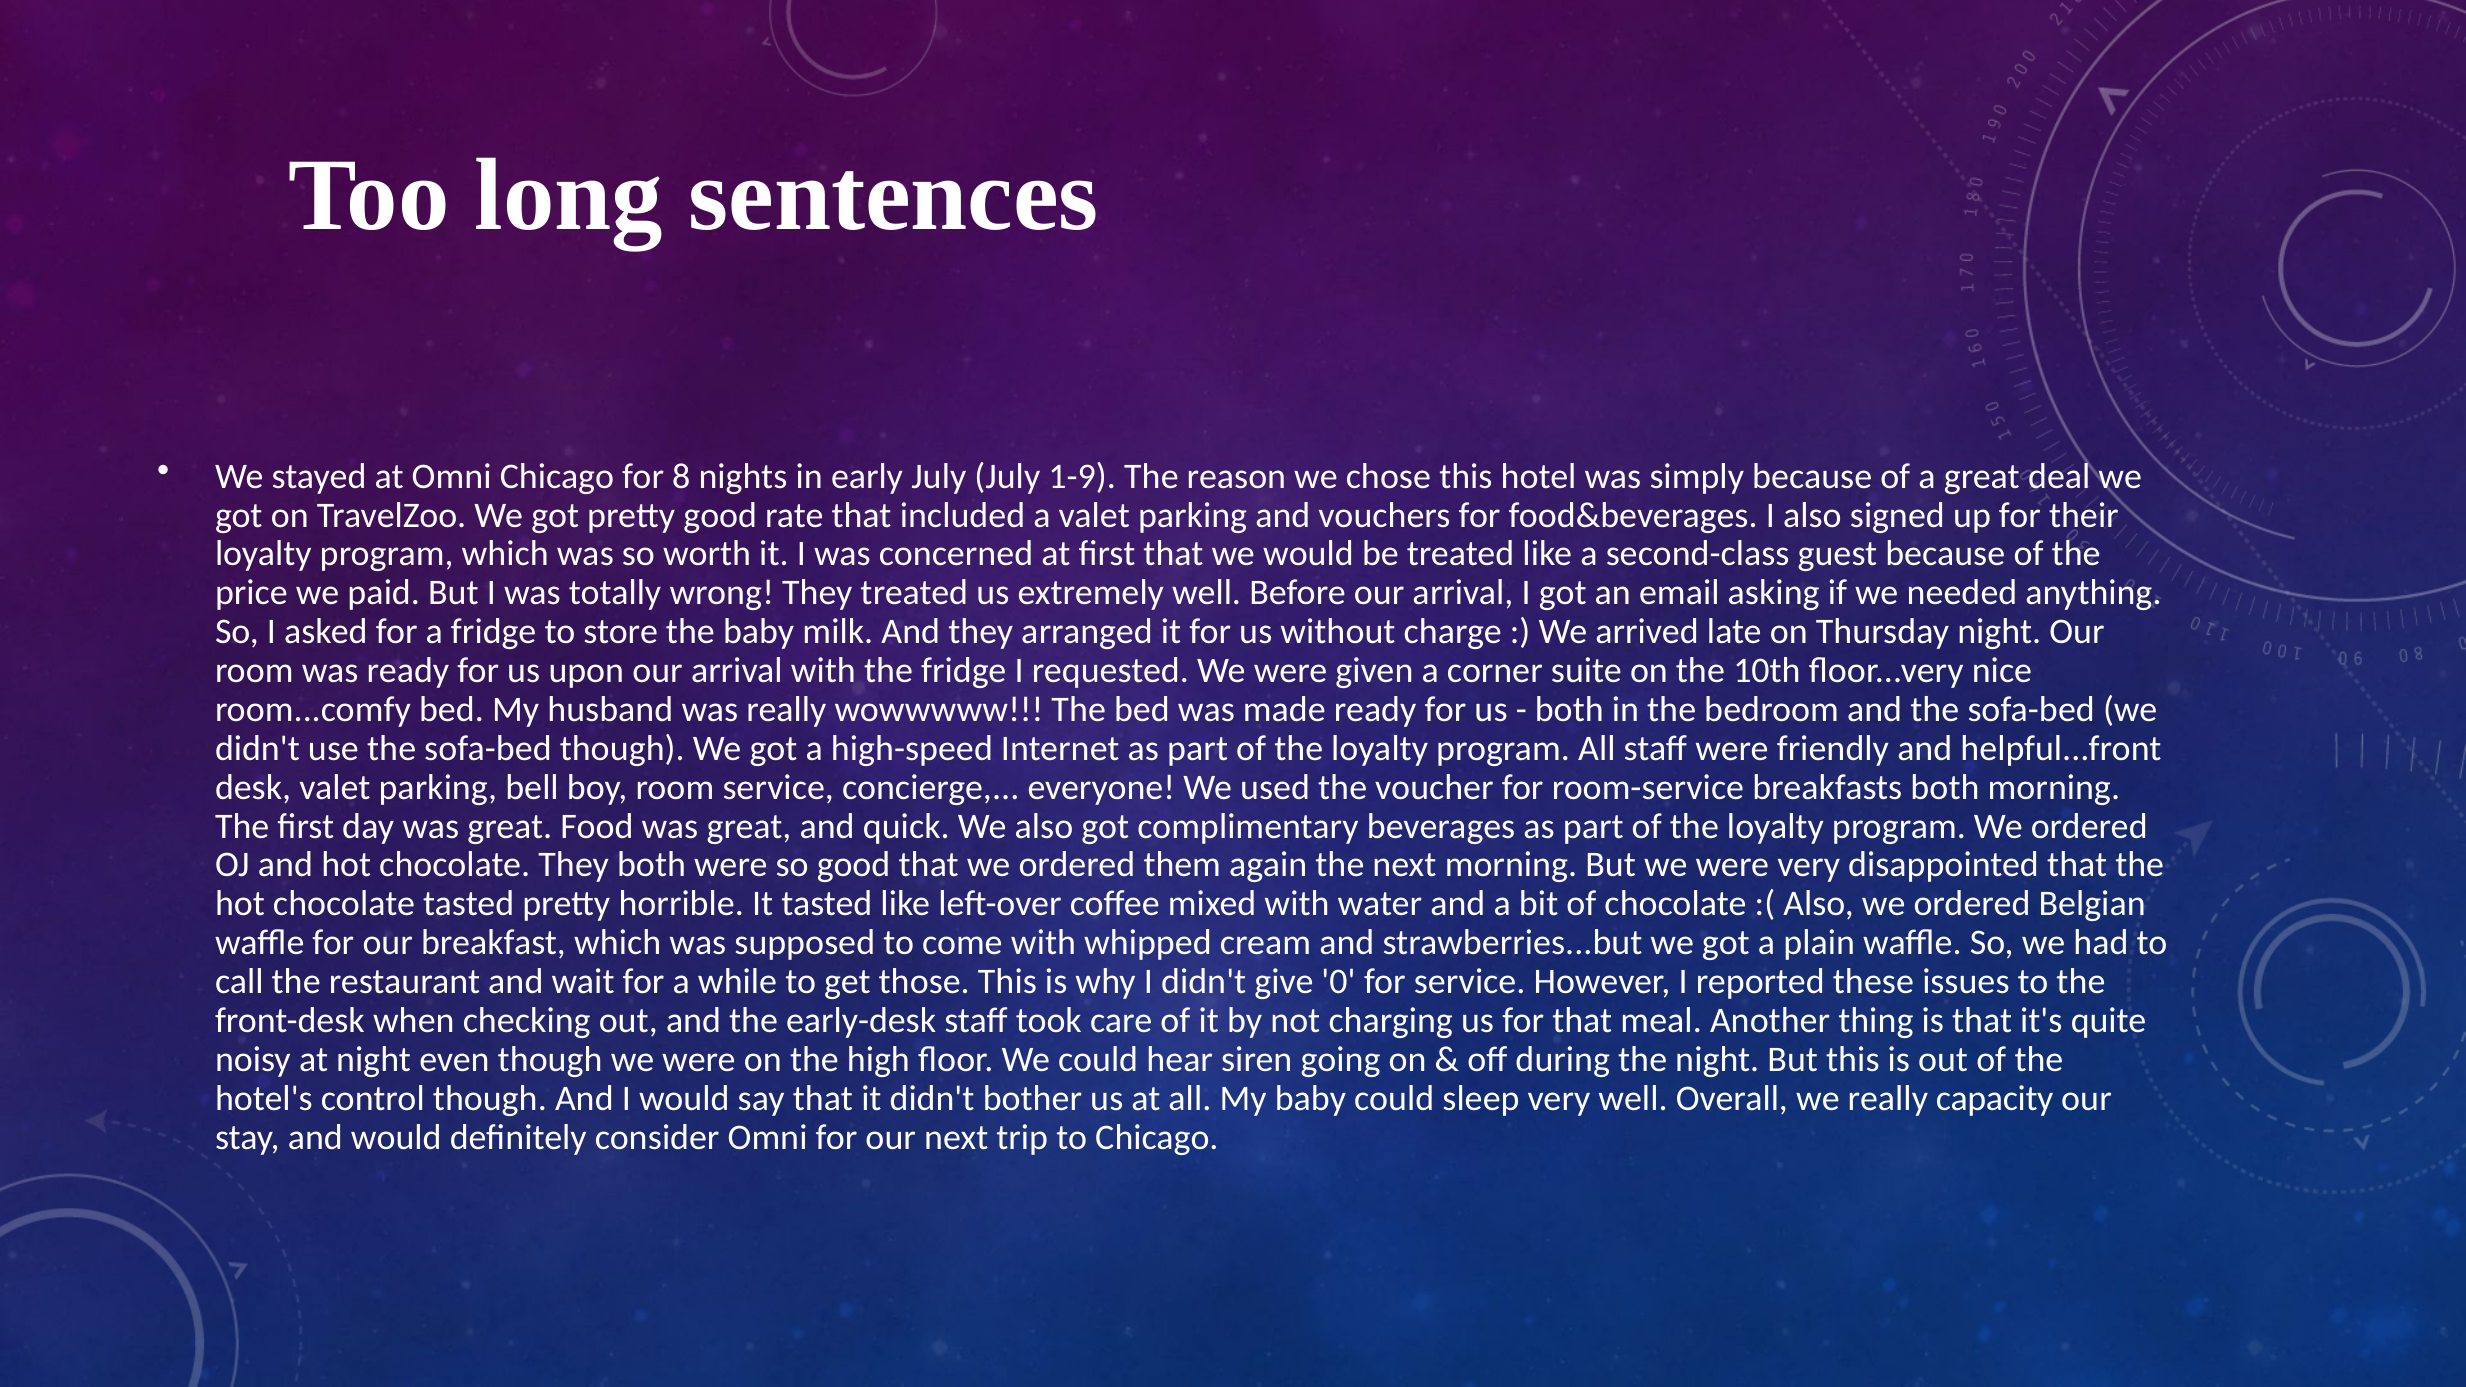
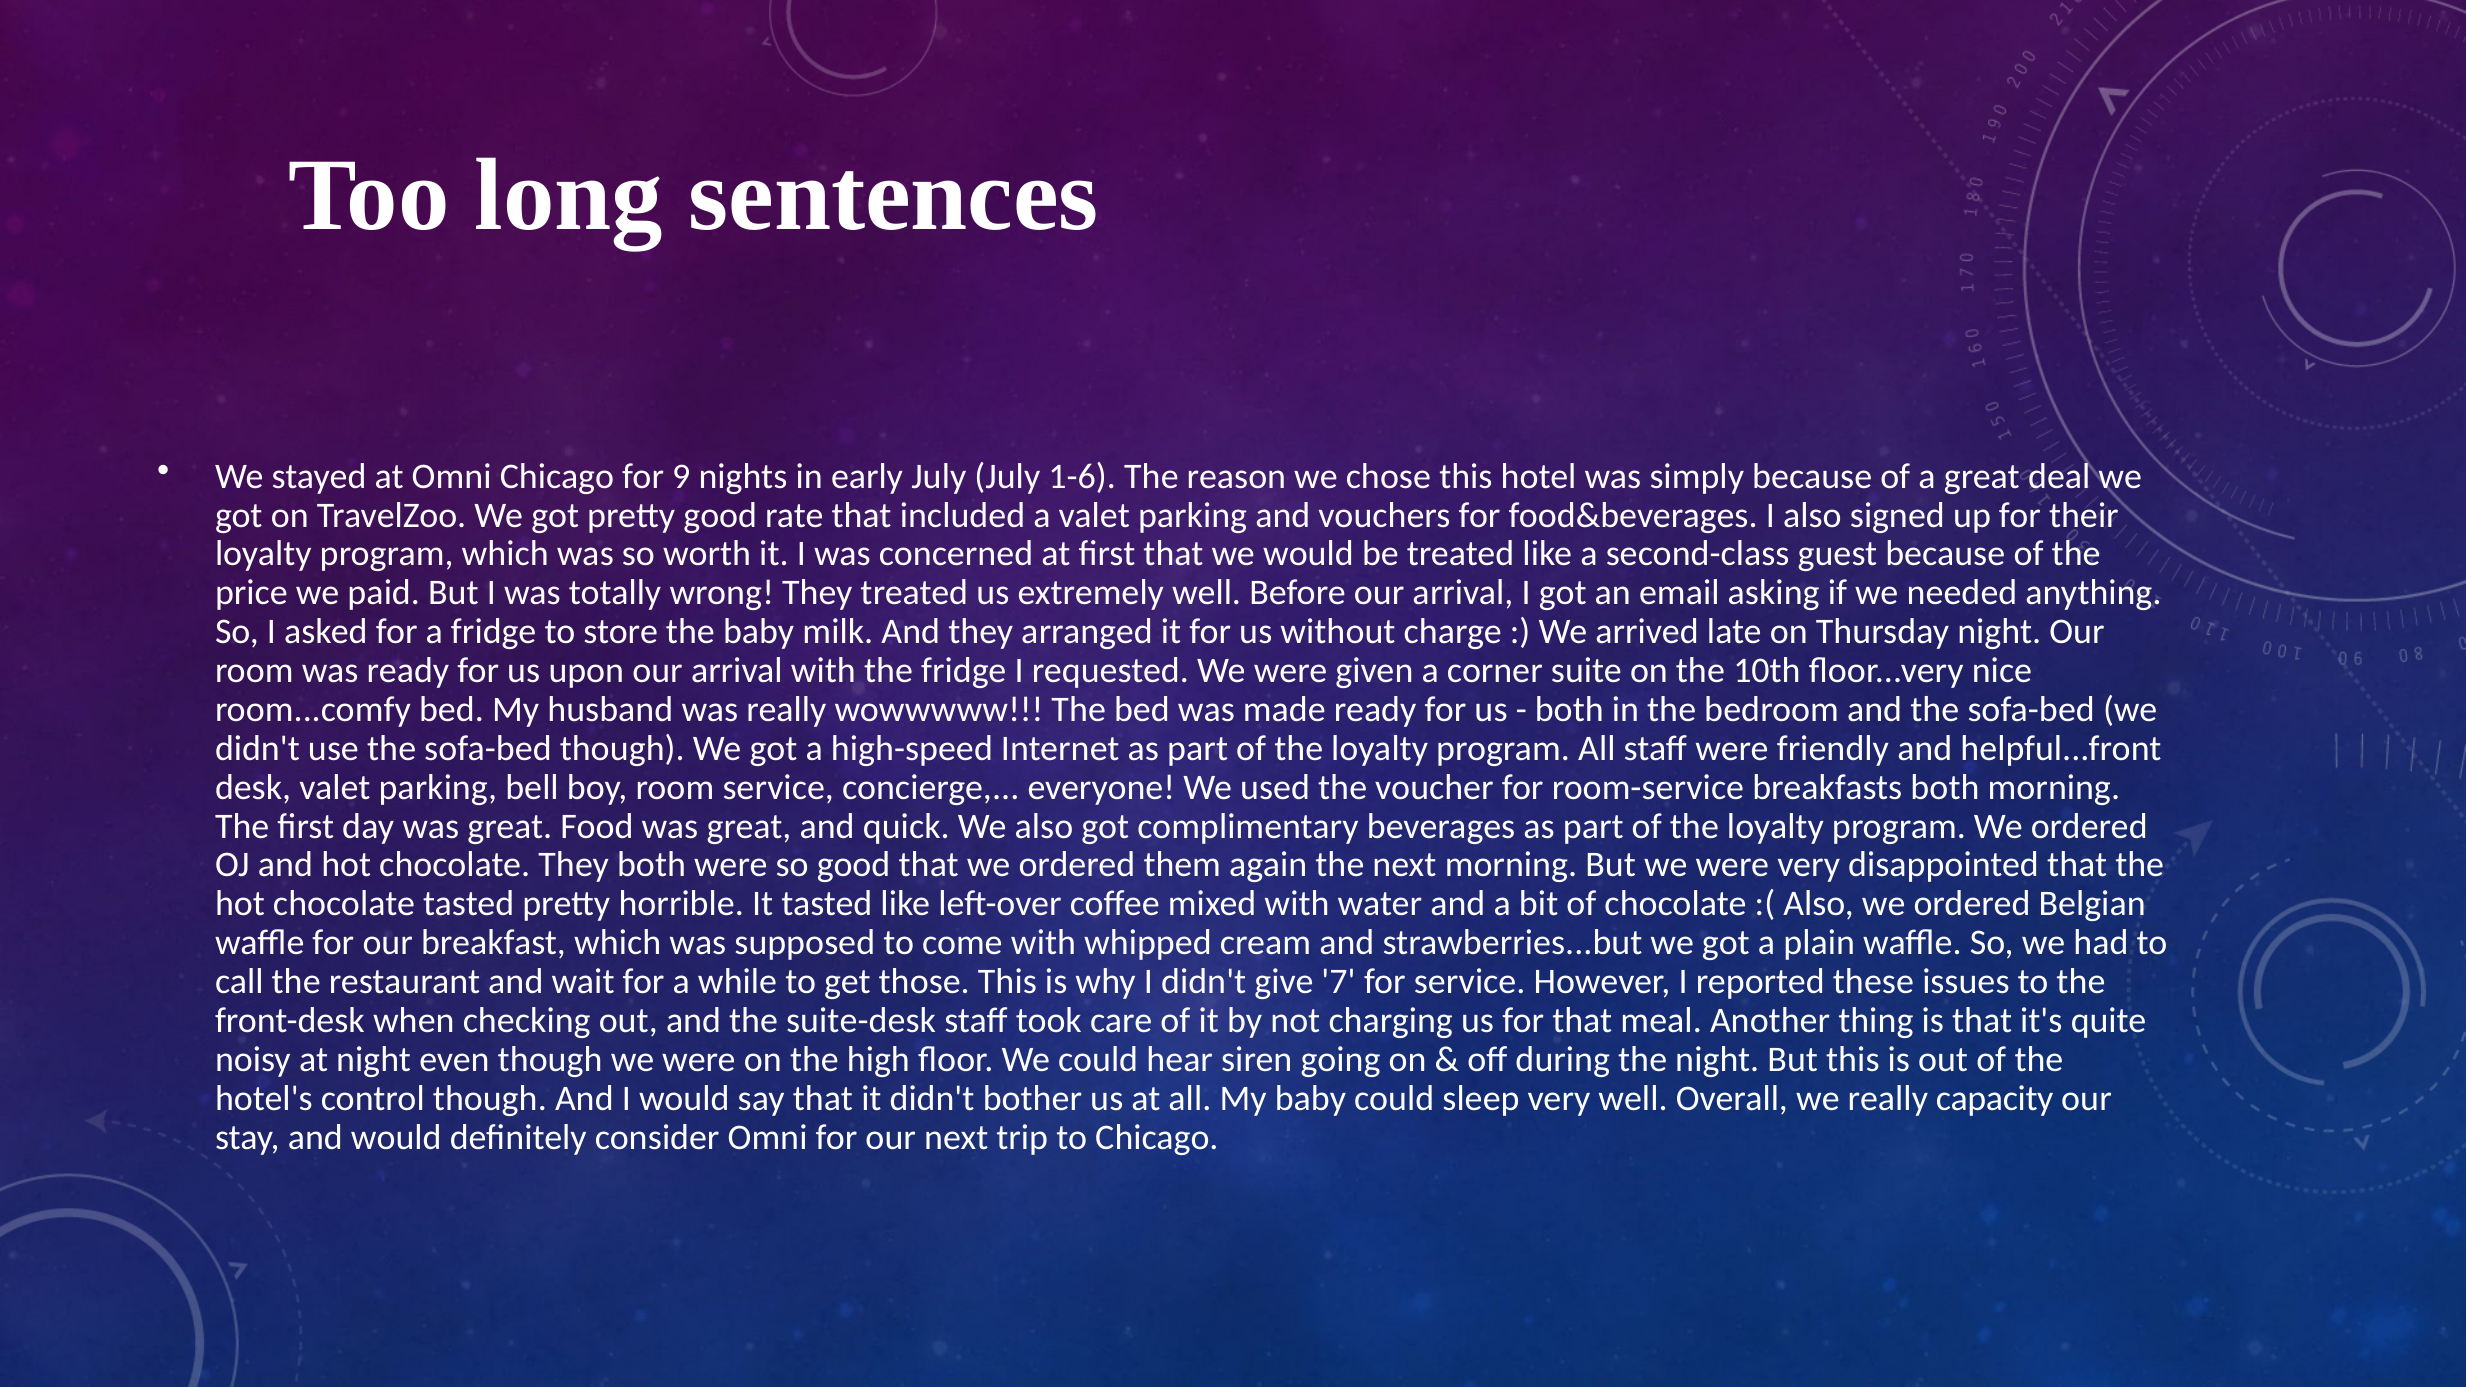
8: 8 -> 9 (681, 476)
1-9: 1-9 -> 1-6 (1082, 476)
0: 0 -> 7 (1339, 982)
early-desk: early-desk -> suite-desk (861, 1021)
